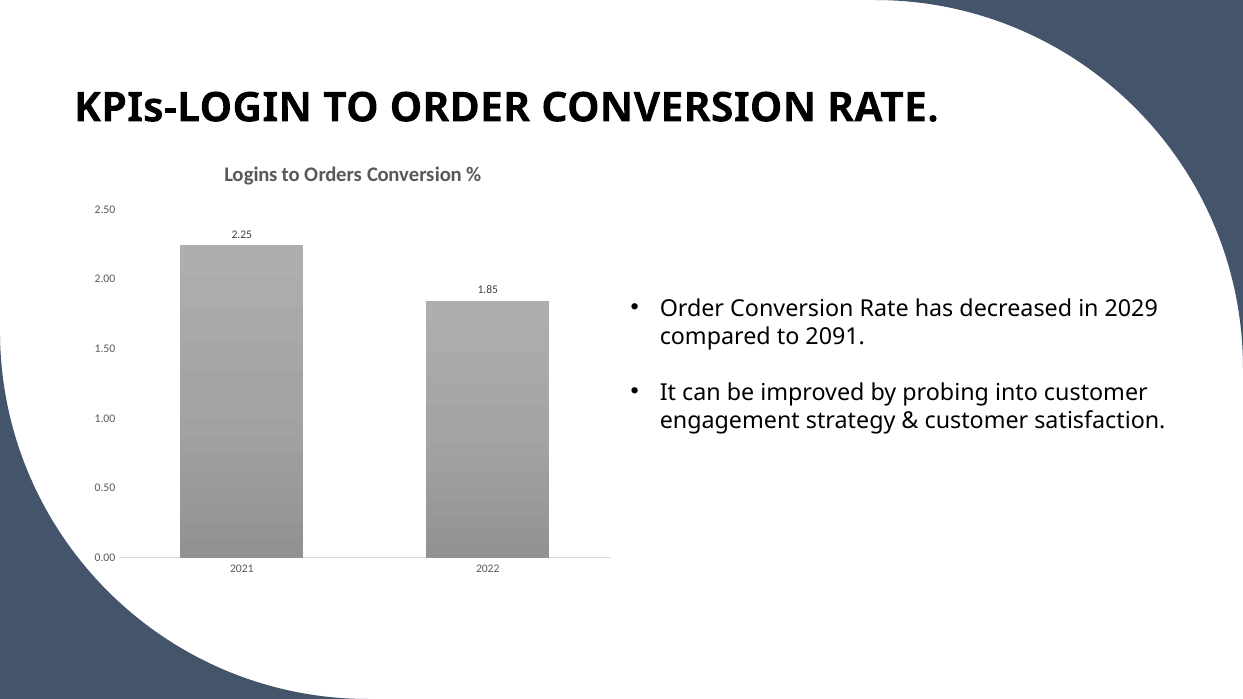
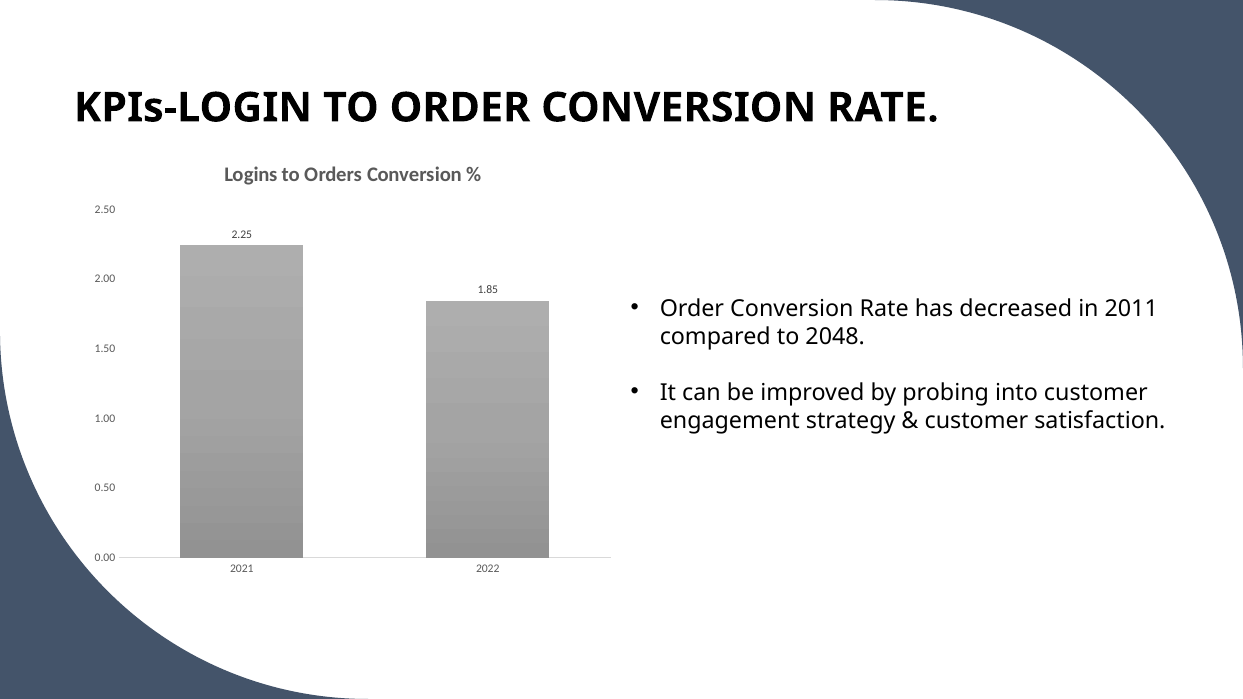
2029: 2029 -> 2011 (1131, 309)
2091: 2091 -> 2048 (835, 337)
